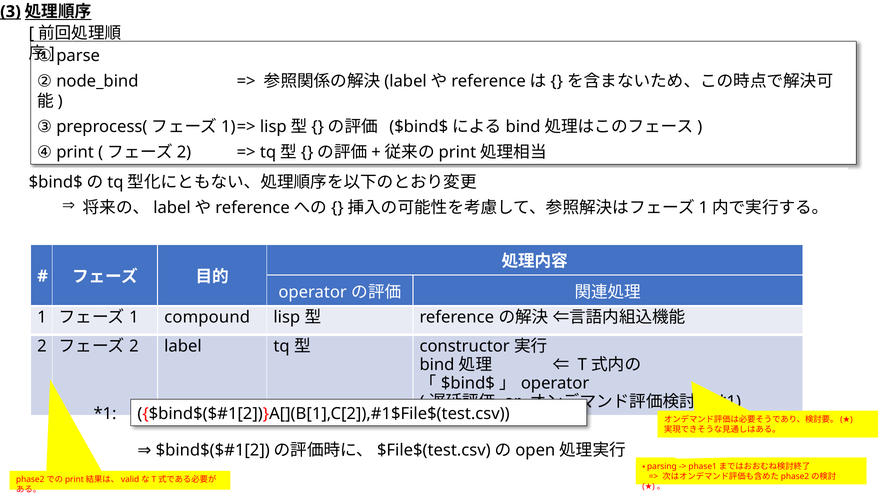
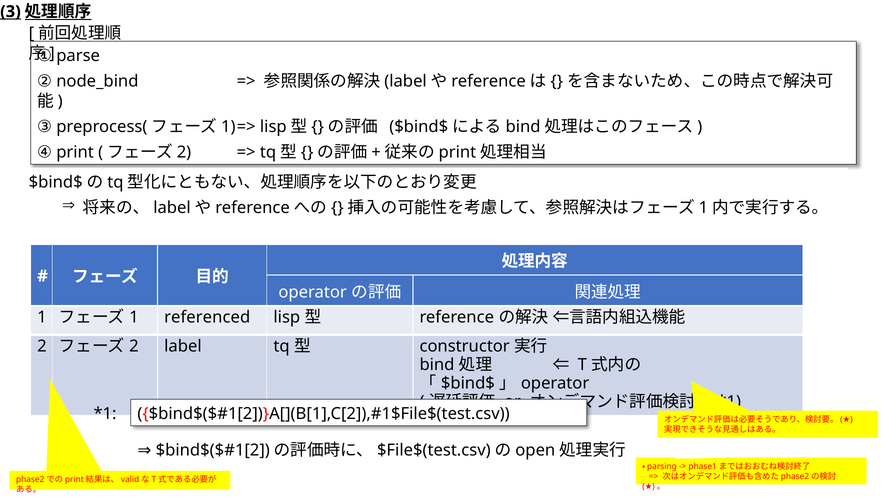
compound: compound -> referenced (207, 317)
